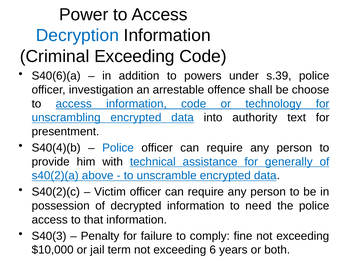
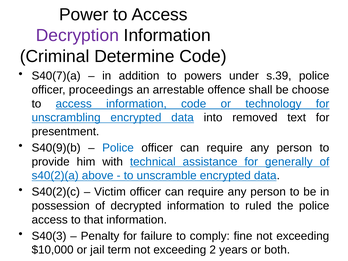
Decryption colour: blue -> purple (77, 35)
Criminal Exceeding: Exceeding -> Determine (134, 56)
S40(6)(a: S40(6)(a -> S40(7)(a (56, 76)
investigation: investigation -> proceedings (101, 90)
authority: authority -> removed (255, 118)
S40(4)(b: S40(4)(b -> S40(9)(b (56, 148)
need: need -> ruled (258, 206)
6: 6 -> 2 (213, 250)
